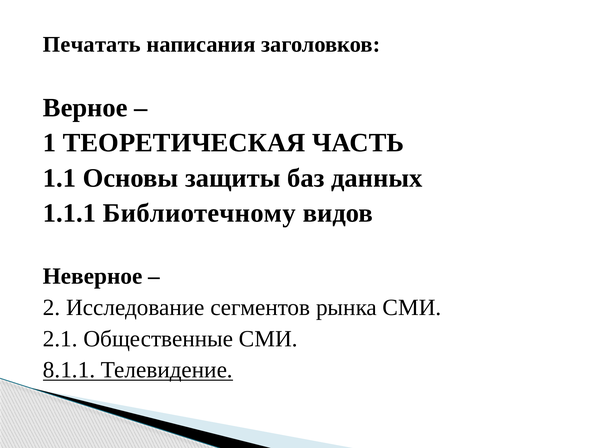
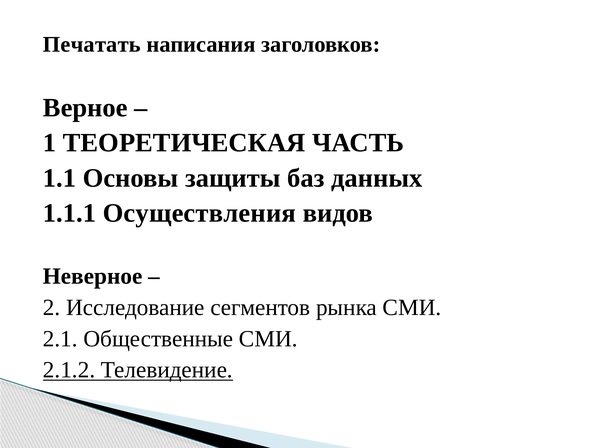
Библиотечному: Библиотечному -> Осуществления (199, 213)
8.1.1: 8.1.1 -> 2.1.2 (69, 370)
